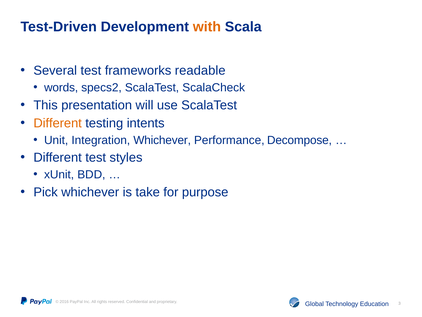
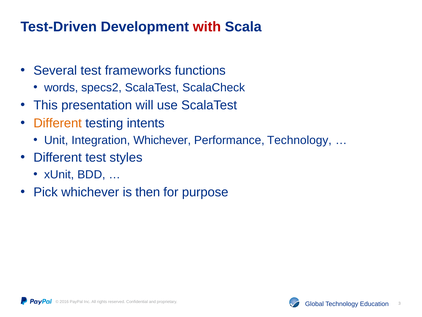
with colour: orange -> red (207, 27)
readable: readable -> functions (200, 70)
Performance Decompose: Decompose -> Technology (299, 140)
take: take -> then (148, 192)
